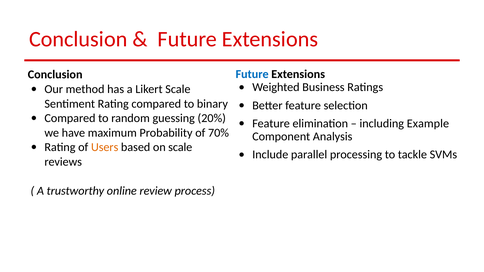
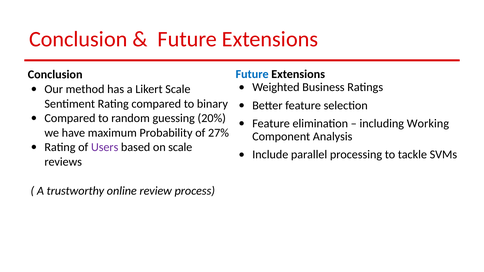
Example: Example -> Working (428, 124)
70%: 70% -> 27% (219, 133)
Users colour: orange -> purple (105, 147)
